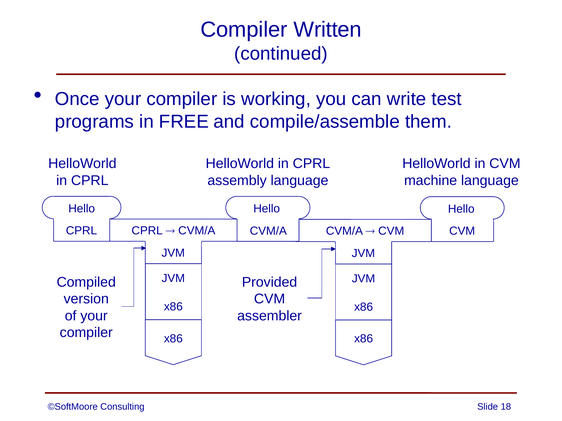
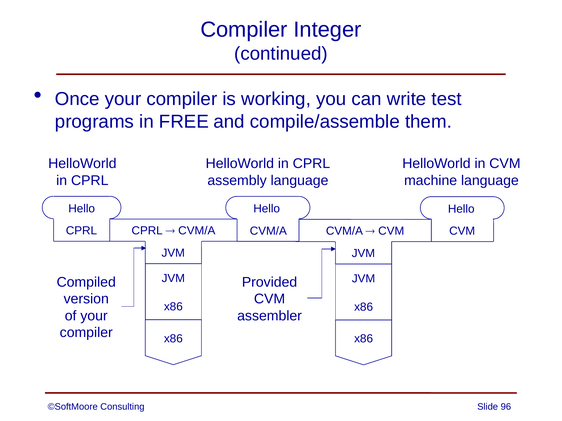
Written: Written -> Integer (328, 30)
18: 18 -> 96 (506, 407)
